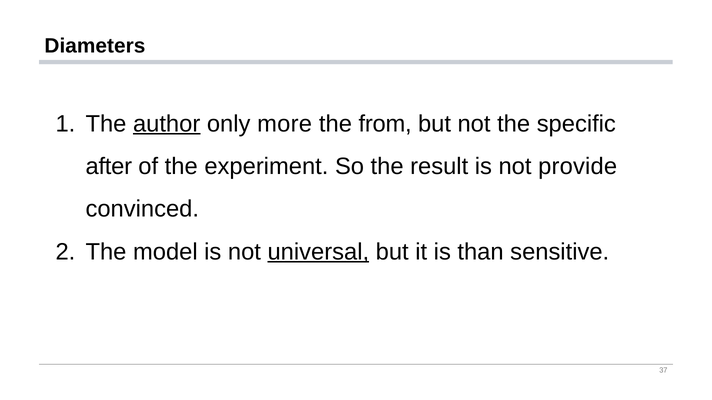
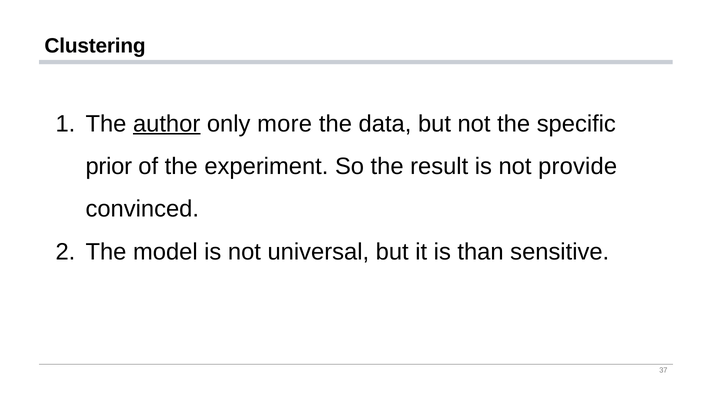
Diameters: Diameters -> Clustering (95, 46)
from: from -> data (385, 124)
after: after -> prior (109, 167)
universal underline: present -> none (318, 252)
